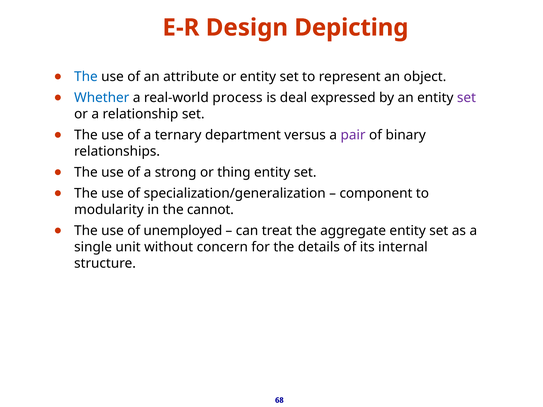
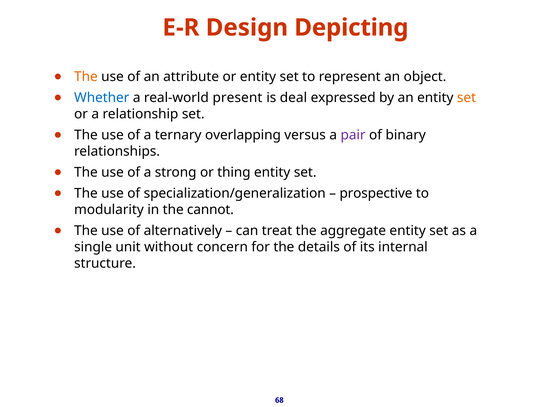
The colour: blue -> orange (86, 77)
process: process -> present (237, 98)
set colour: purple -> orange (466, 98)
department: department -> overlapping (243, 135)
component: component -> prospective (376, 193)
unemployed: unemployed -> alternatively (183, 231)
